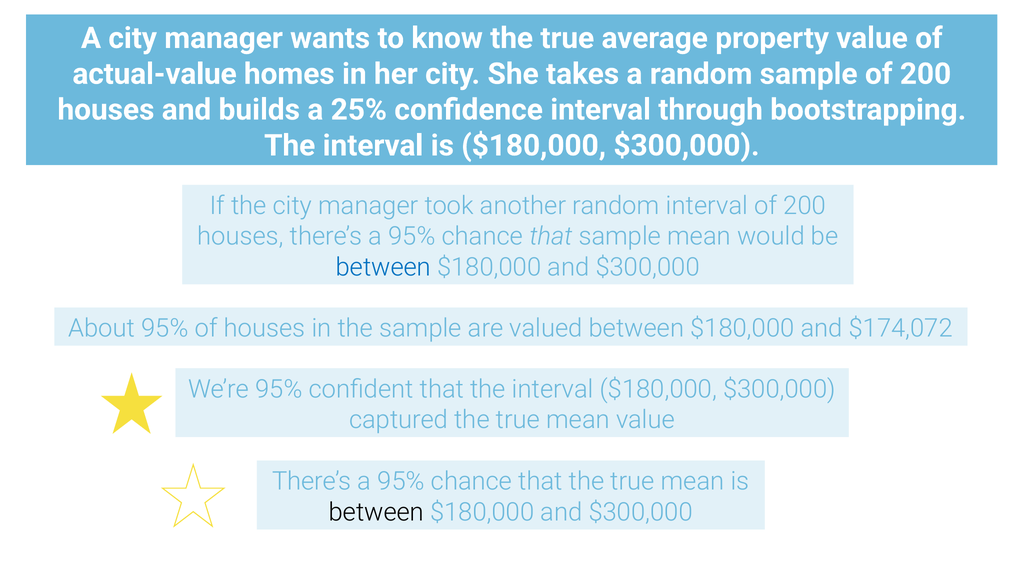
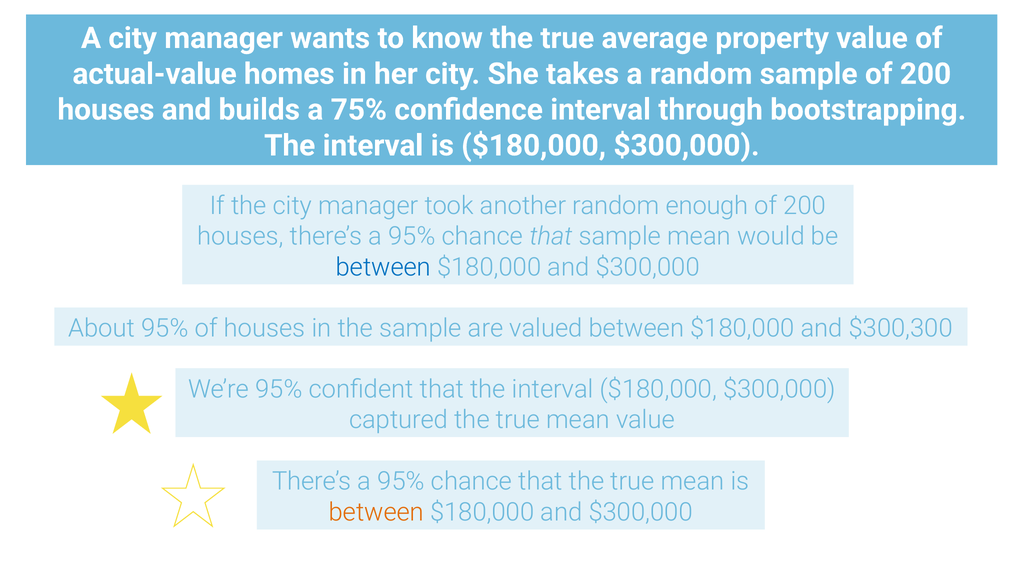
25%: 25% -> 75% (359, 110)
random interval: interval -> enough (707, 206)
$174,072: $174,072 -> $300,300 (901, 329)
between colour: black -> orange (376, 513)
